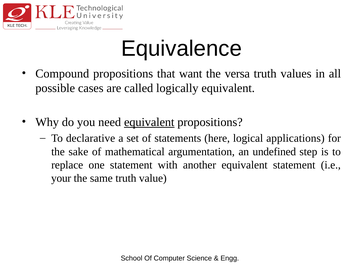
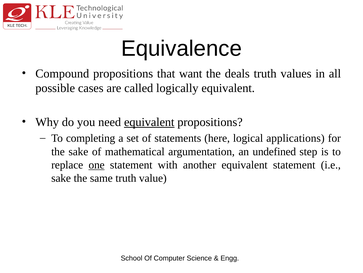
versa: versa -> deals (237, 73)
declarative: declarative -> completing (91, 138)
one underline: none -> present (97, 165)
your: your -> sake (61, 178)
